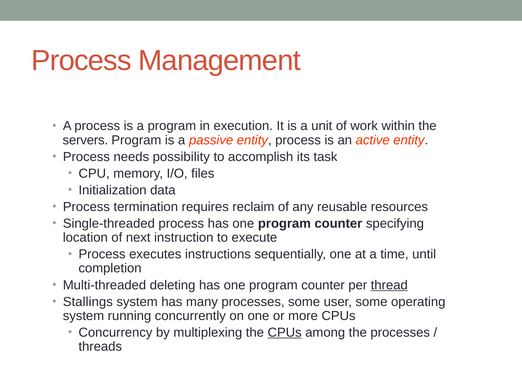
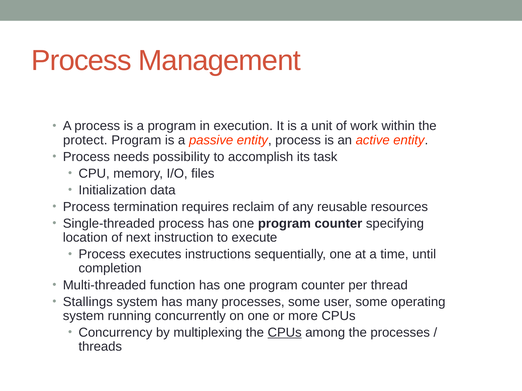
servers: servers -> protect (85, 140)
deleting: deleting -> function (173, 285)
thread underline: present -> none (389, 285)
